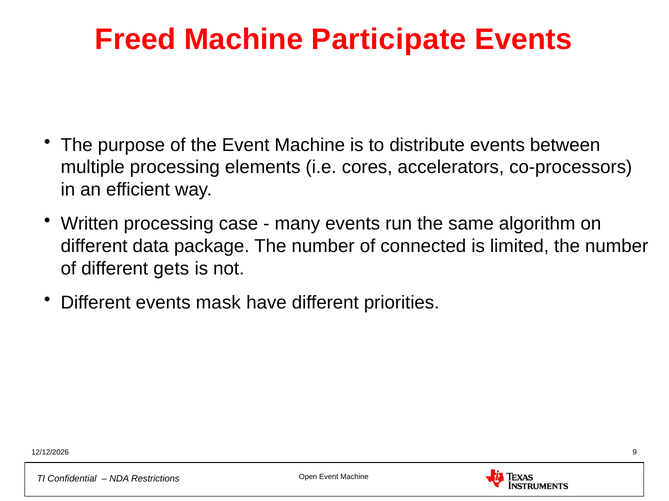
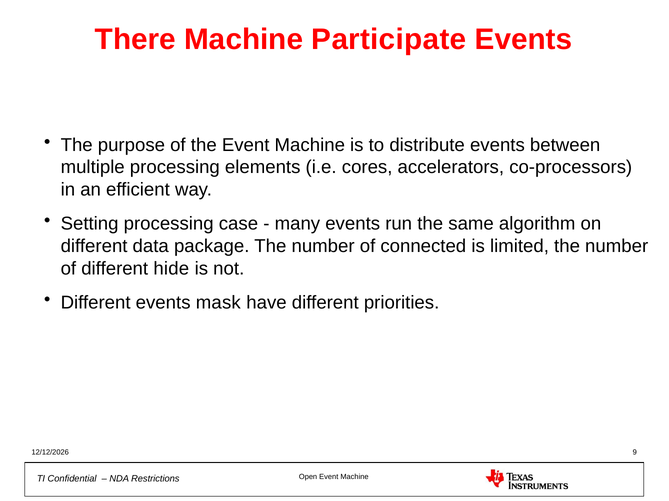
Freed: Freed -> There (135, 39)
Written: Written -> Setting (90, 224)
gets: gets -> hide (171, 269)
